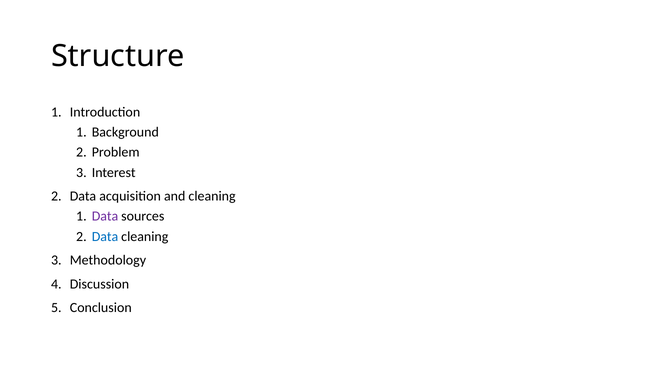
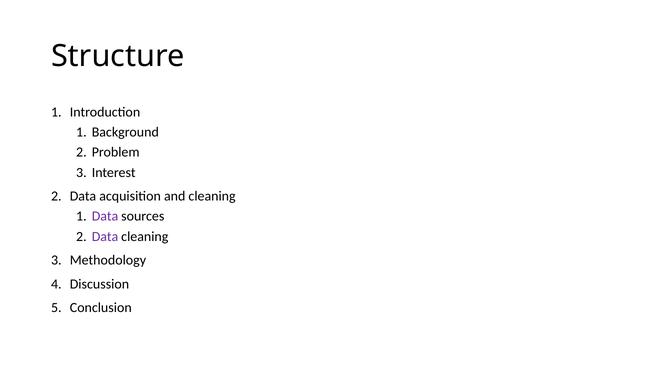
Data colour: blue -> purple (105, 237)
